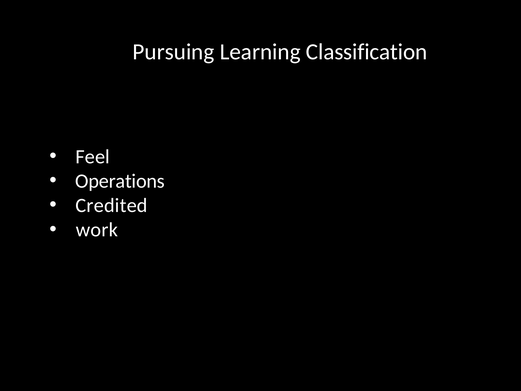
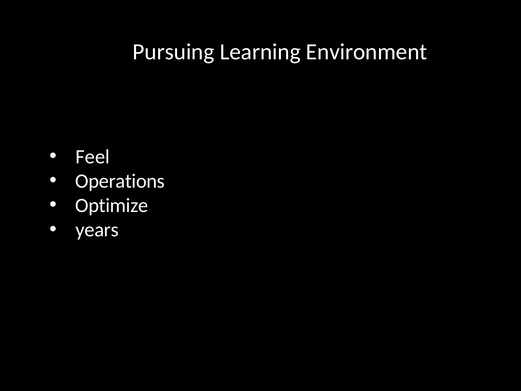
Classification: Classification -> Environment (367, 52)
Credited: Credited -> Optimize (112, 205)
work: work -> years (97, 230)
